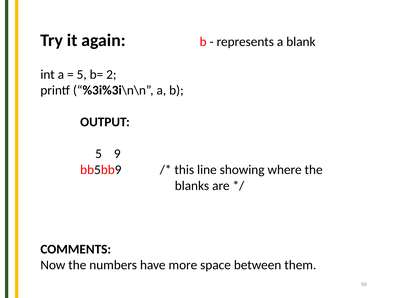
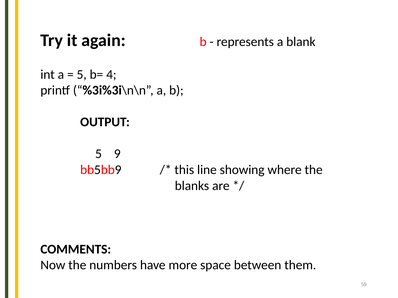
2: 2 -> 4 (111, 75)
